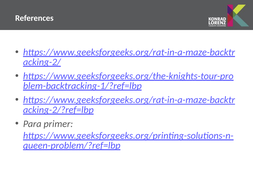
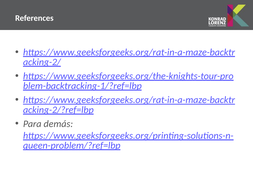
primer: primer -> demás (58, 124)
